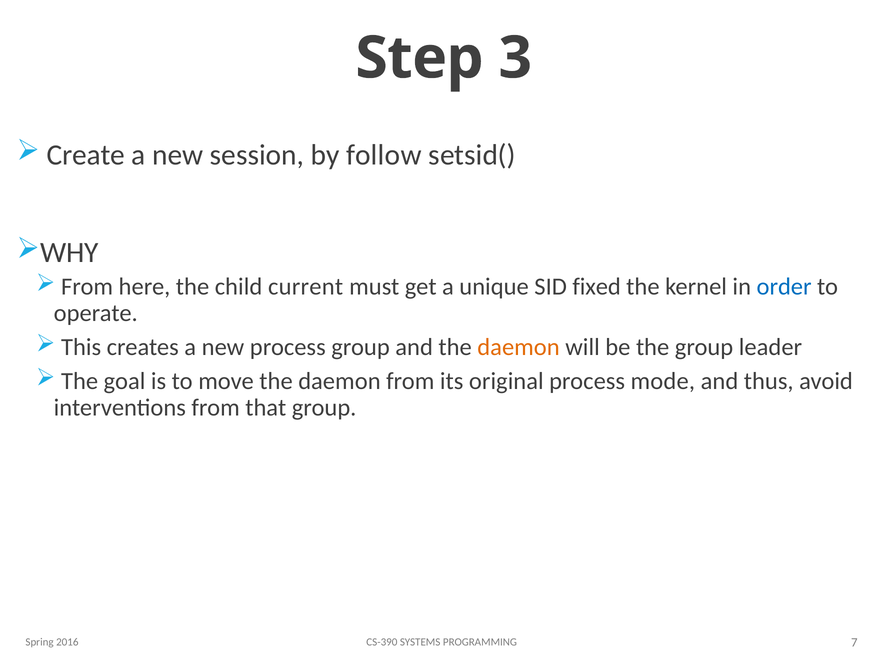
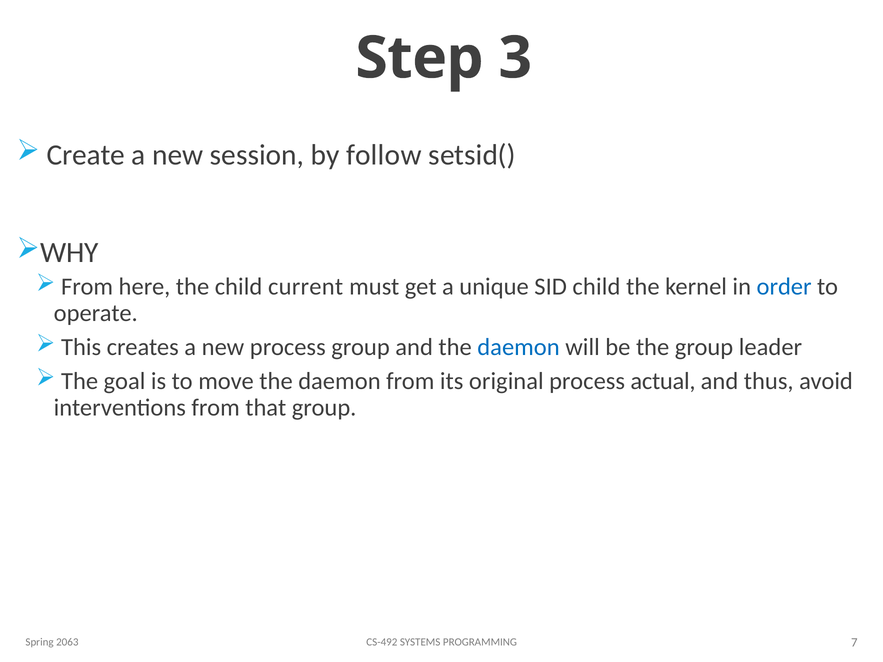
SID fixed: fixed -> child (596, 287)
daemon colour: orange -> blue (518, 347)
mode: mode -> actual (663, 381)
2016: 2016 -> 2063 (67, 642)
CS-390: CS-390 -> CS-492 (382, 642)
